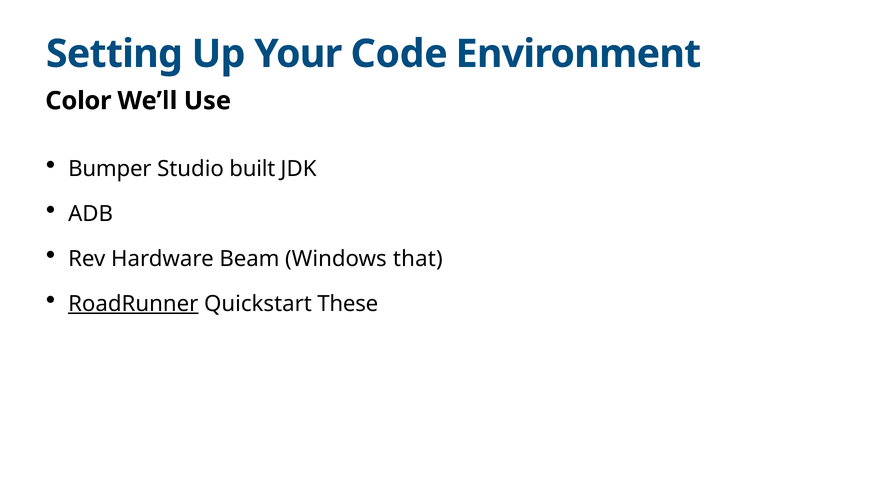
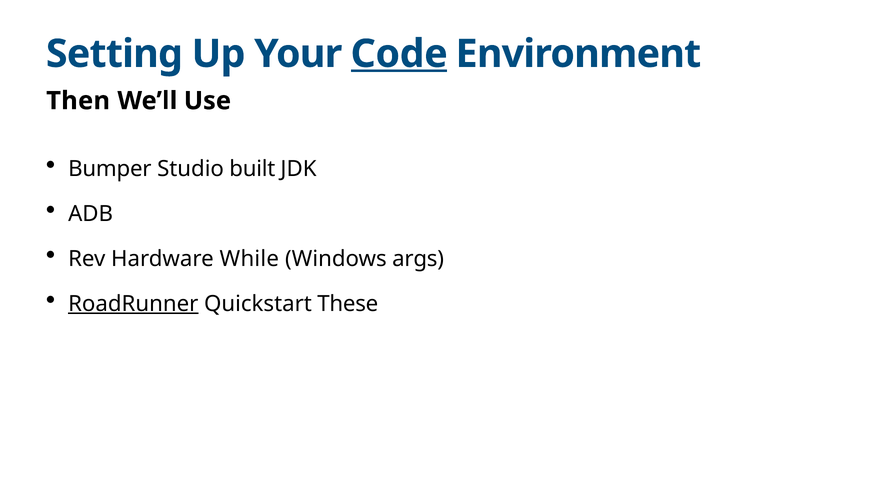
Code underline: none -> present (399, 54)
Color: Color -> Then (78, 101)
Beam: Beam -> While (249, 259)
that: that -> args (418, 259)
